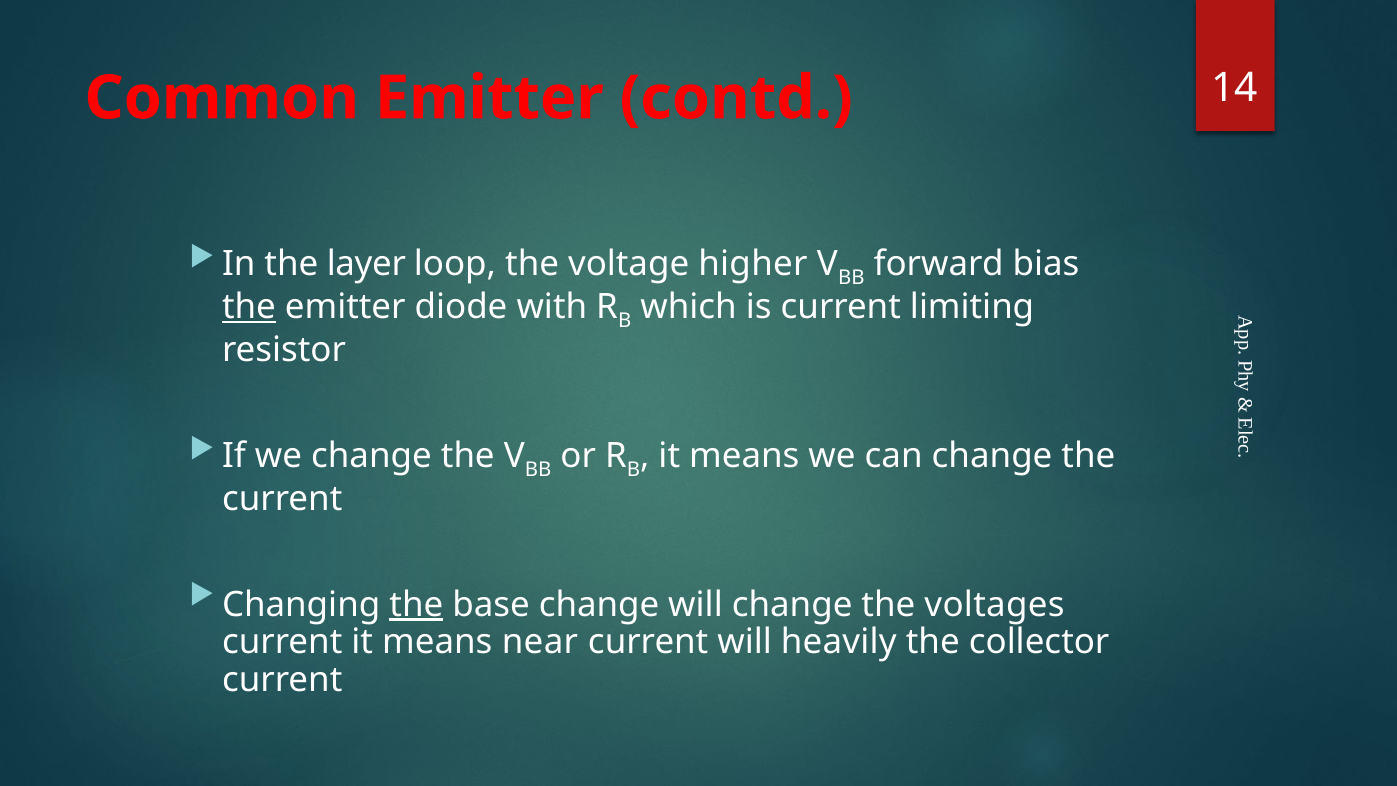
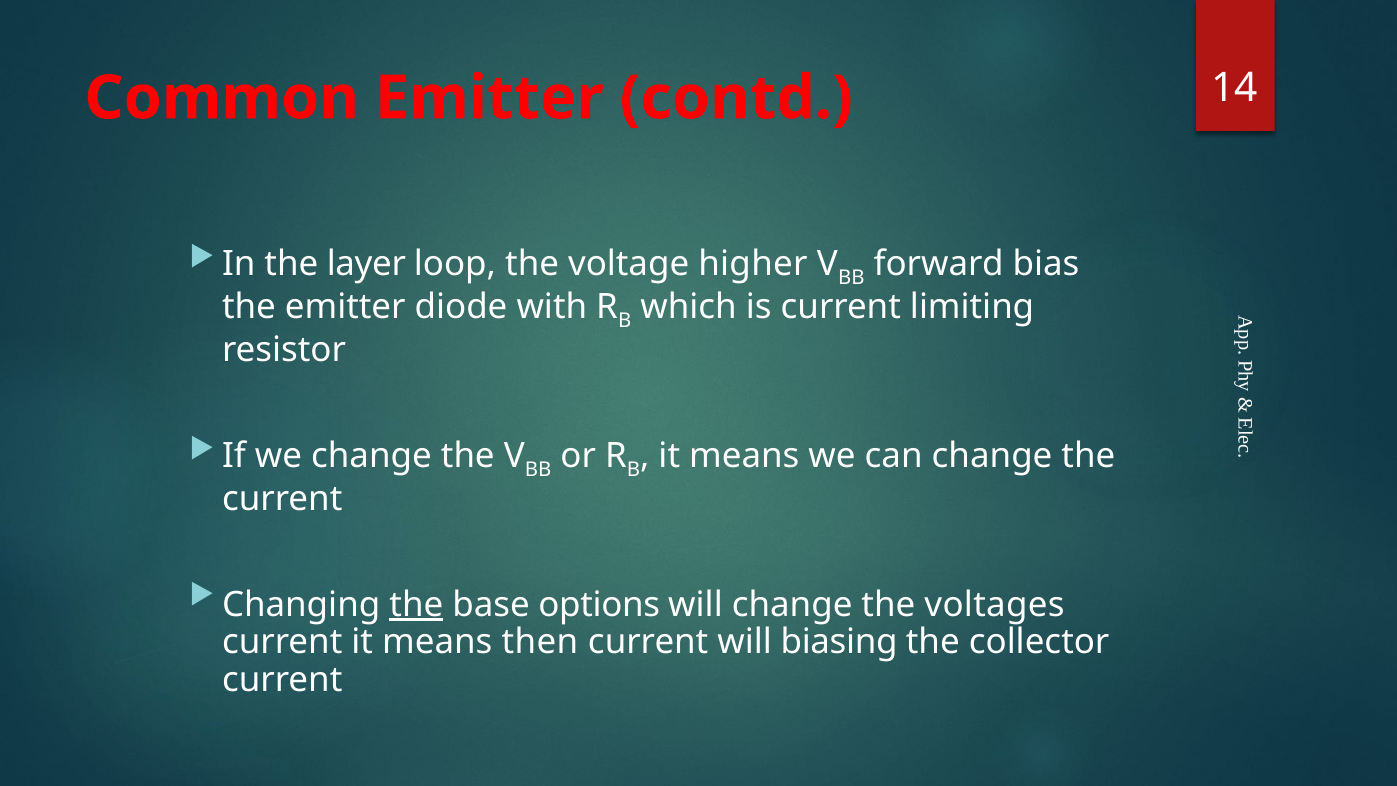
the underline: present -> none (249, 307)
base change: change -> options (599, 604)
near: near -> then (540, 642)
heavily: heavily -> biasing (839, 642)
